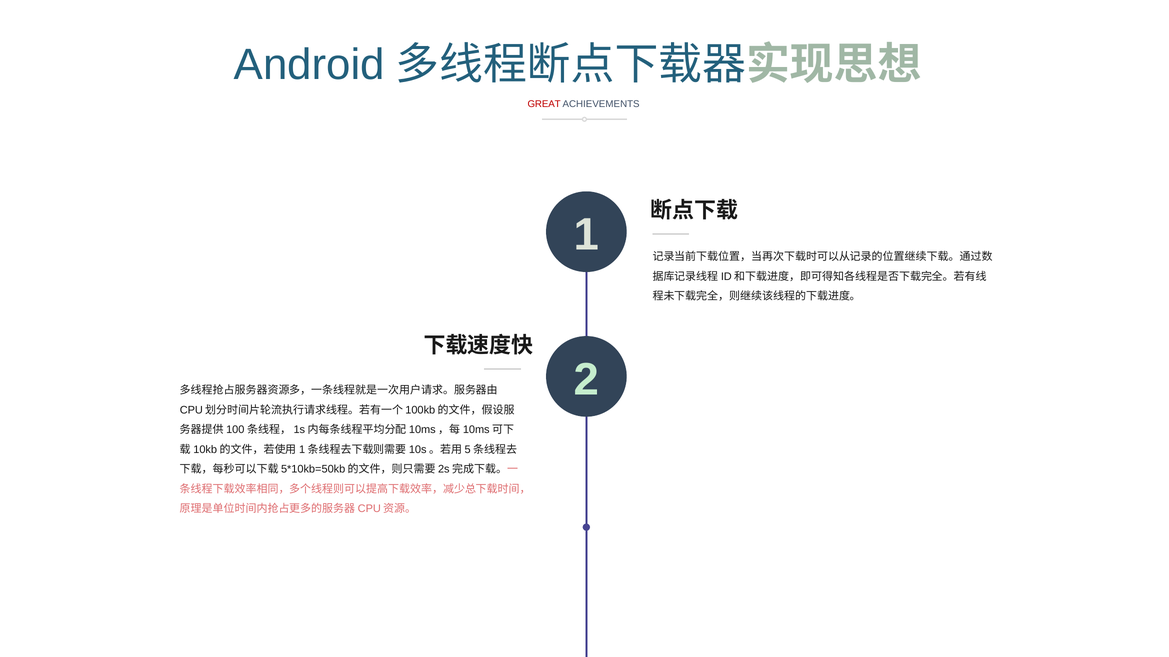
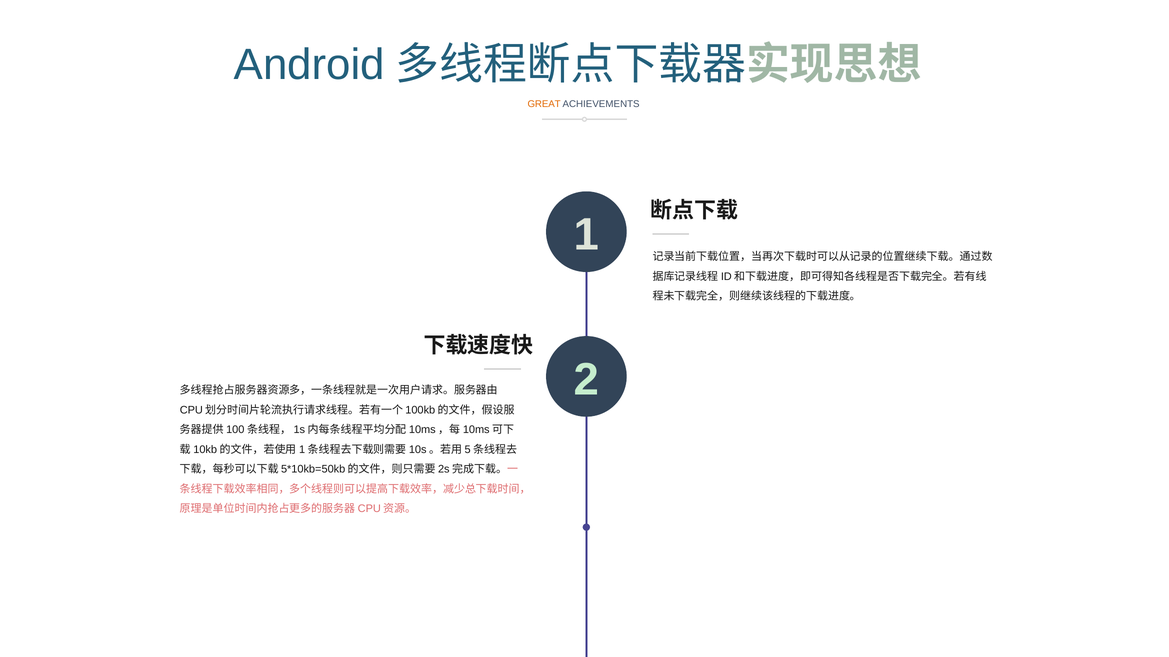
GREAT colour: red -> orange (544, 104)
